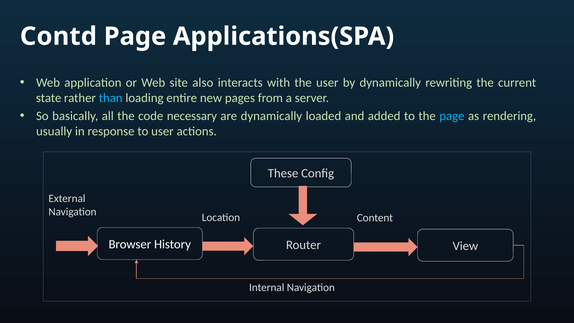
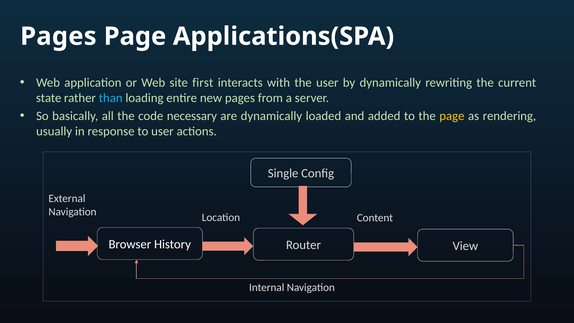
Contd: Contd -> Pages (58, 36)
also: also -> first (203, 83)
page colour: light blue -> yellow (452, 116)
These: These -> Single (283, 173)
